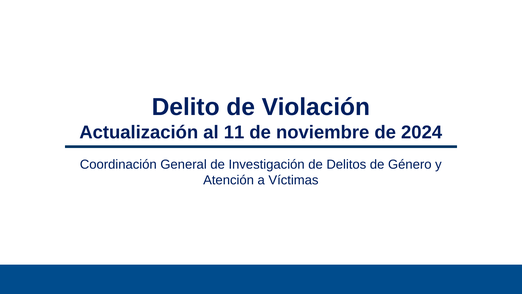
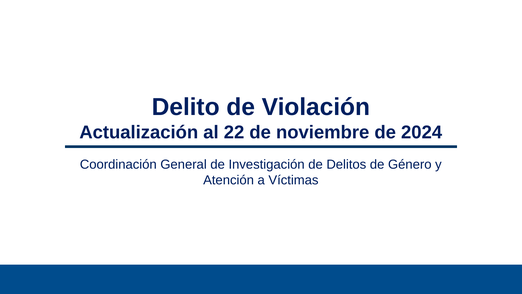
11: 11 -> 22 (234, 132)
